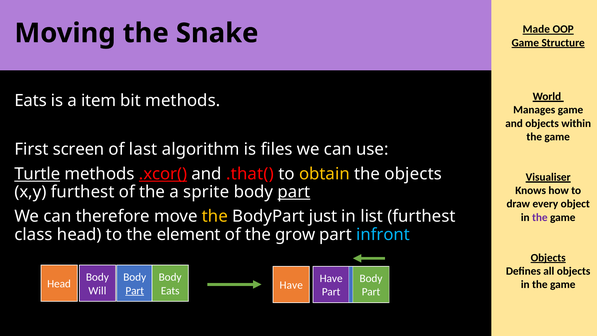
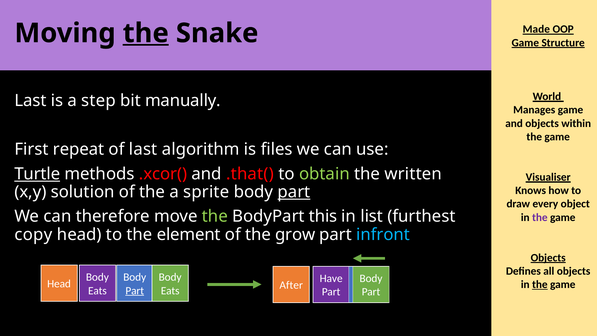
the underline: none -> present (146, 33)
Eats: Eats -> Last (30, 101)
item: item -> step (99, 101)
bit methods: methods -> manually (183, 101)
screen: screen -> repeat (79, 149)
.xcor( underline: present -> none (163, 174)
obtain colour: yellow -> light green (324, 174)
the objects: objects -> written (413, 174)
x,y furthest: furthest -> solution (83, 192)
the colour: yellow -> light green (215, 216)
just: just -> this (323, 216)
class: class -> copy (33, 234)
the underline: none -> present (540, 284)
Have: Have -> After (291, 285)
Will: Will -> Eats (97, 290)
